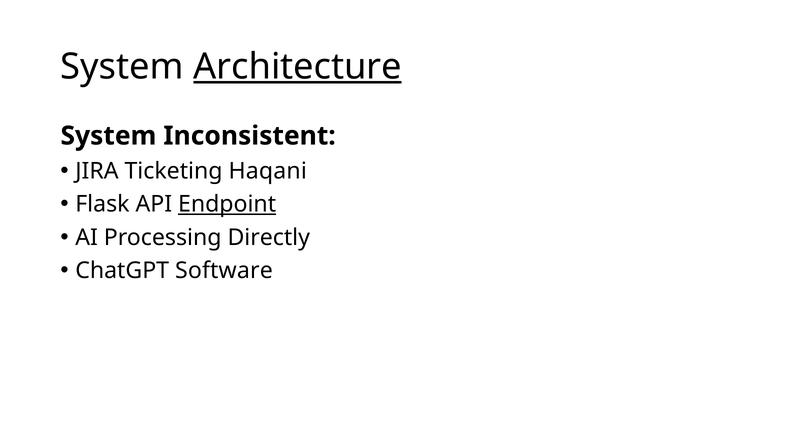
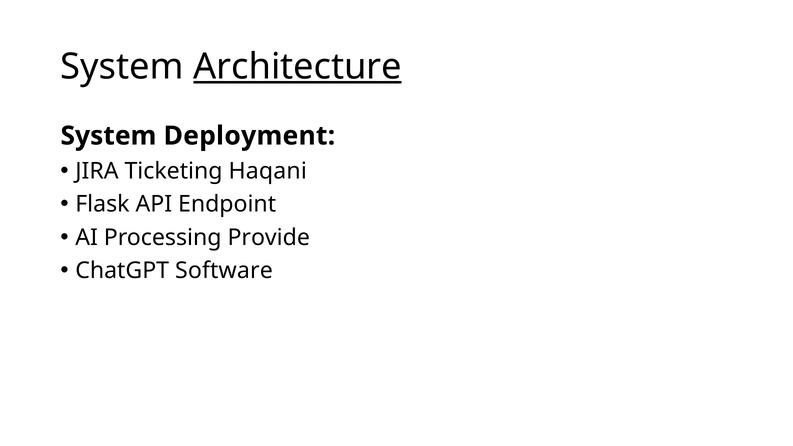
Inconsistent: Inconsistent -> Deployment (249, 136)
Endpoint underline: present -> none (227, 204)
Directly: Directly -> Provide (269, 237)
